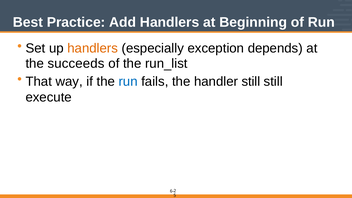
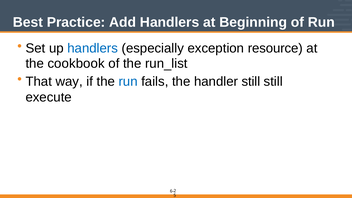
handlers colour: orange -> blue (93, 48)
depends: depends -> resource (275, 48)
succeeds: succeeds -> cookbook (76, 63)
